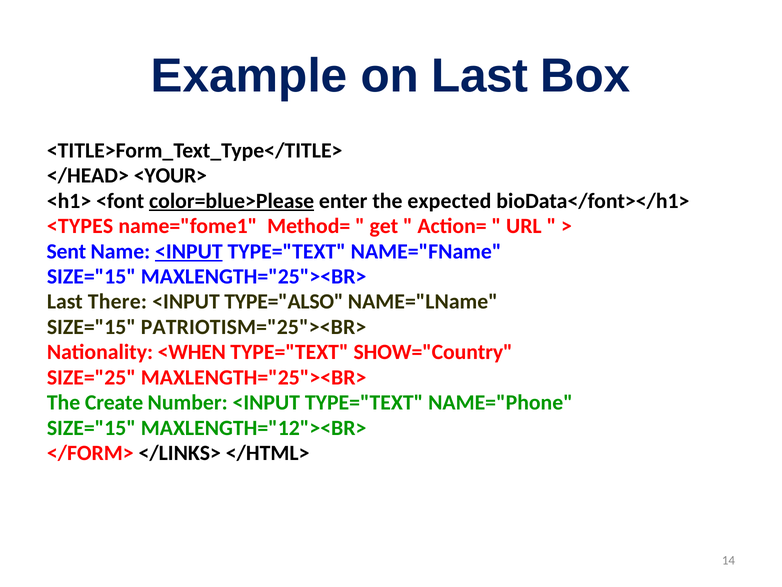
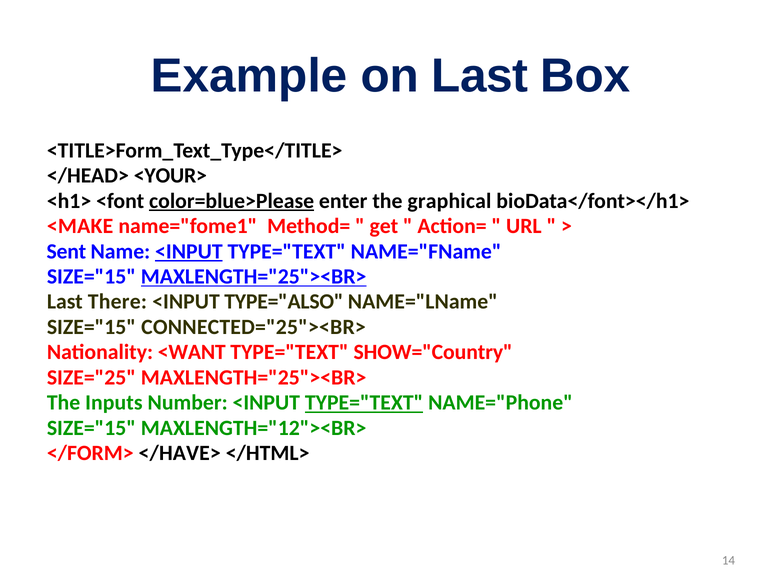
expected: expected -> graphical (449, 201)
<TYPES: <TYPES -> <MAKE (80, 226)
MAXLENGTH="25"><BR> underline: none -> present (254, 276)
PATRIOTISM="25"><BR>: PATRIOTISM="25"><BR> -> CONNECTED="25"><BR> (253, 327)
<WHEN: <WHEN -> <WANT (192, 352)
Create: Create -> Inputs (114, 402)
TYPE="TEXT underline: none -> present (364, 402)
</LINKS>: </LINKS> -> </HAVE> (180, 453)
